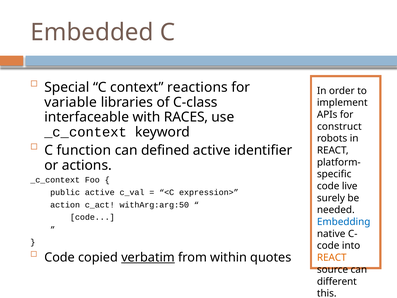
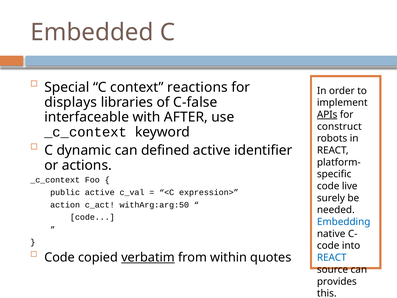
variable: variable -> displays (71, 102)
C-class: C-class -> C-false (195, 102)
APIs underline: none -> present (327, 114)
RACES: RACES -> AFTER (186, 117)
function: function -> dynamic (84, 150)
REACT colour: orange -> blue (332, 257)
different: different -> provides (337, 281)
